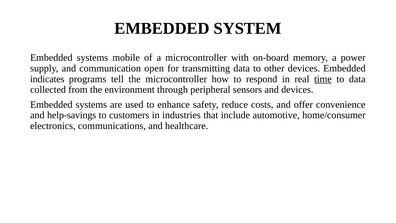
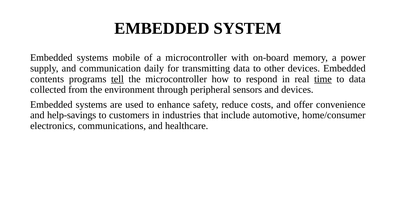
open: open -> daily (154, 68)
indicates: indicates -> contents (47, 79)
tell underline: none -> present (117, 79)
